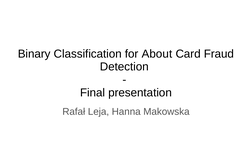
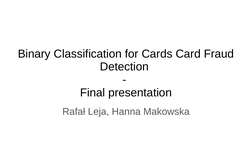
About: About -> Cards (157, 54)
